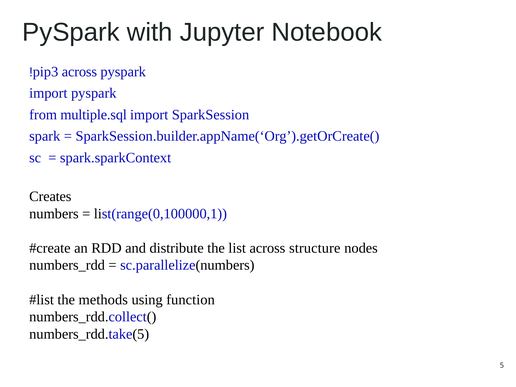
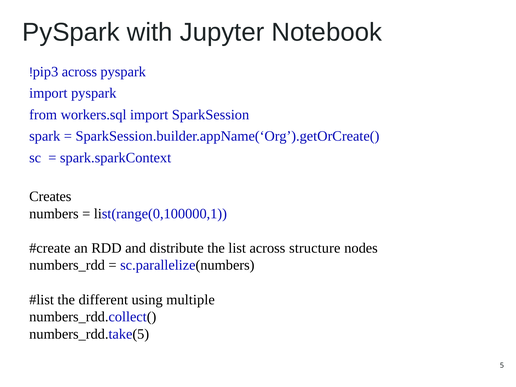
multiple.sql: multiple.sql -> workers.sql (94, 115)
methods: methods -> different (103, 300)
function: function -> multiple (191, 300)
